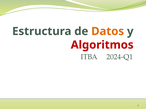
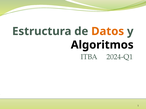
Algoritmos colour: red -> black (102, 45)
